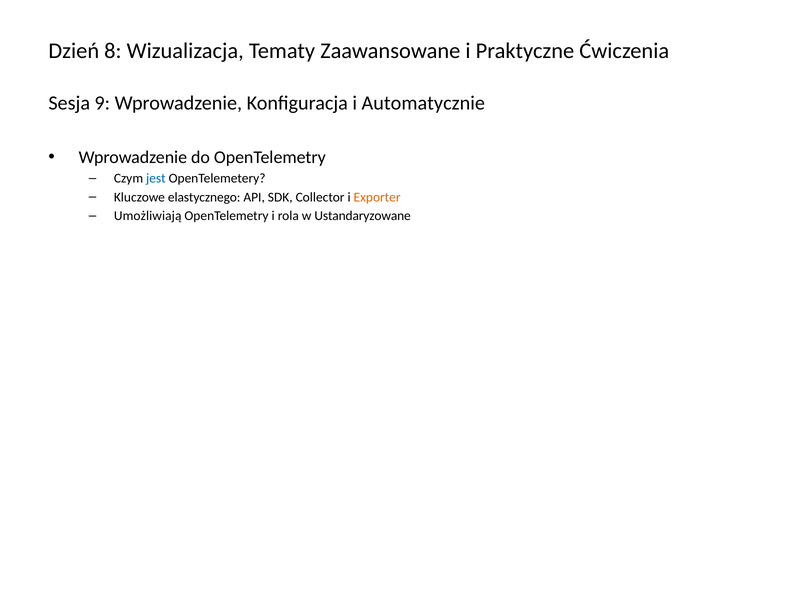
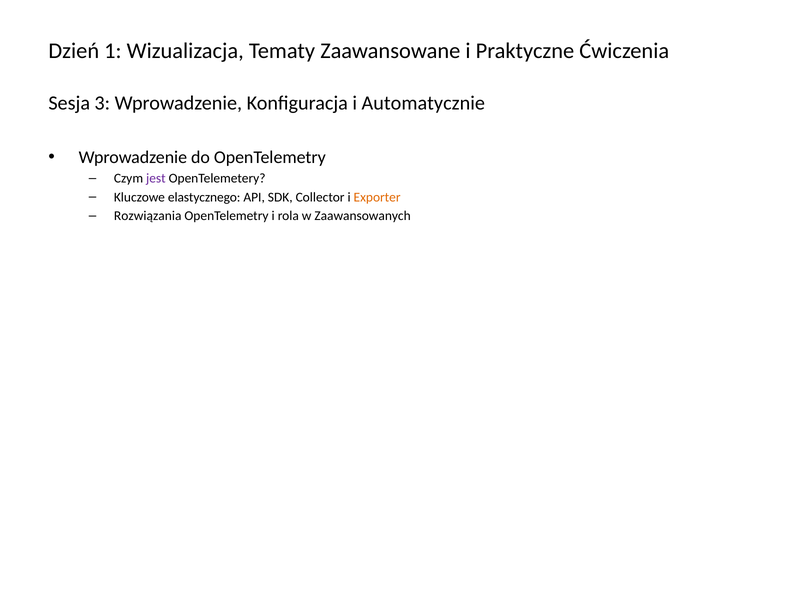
8: 8 -> 1 (113, 51)
9: 9 -> 3 (102, 103)
jest colour: blue -> purple (156, 178)
Umożliwiają: Umożliwiają -> Rozwiązania (148, 216)
Ustandaryzowane: Ustandaryzowane -> Zaawansowanych (363, 216)
